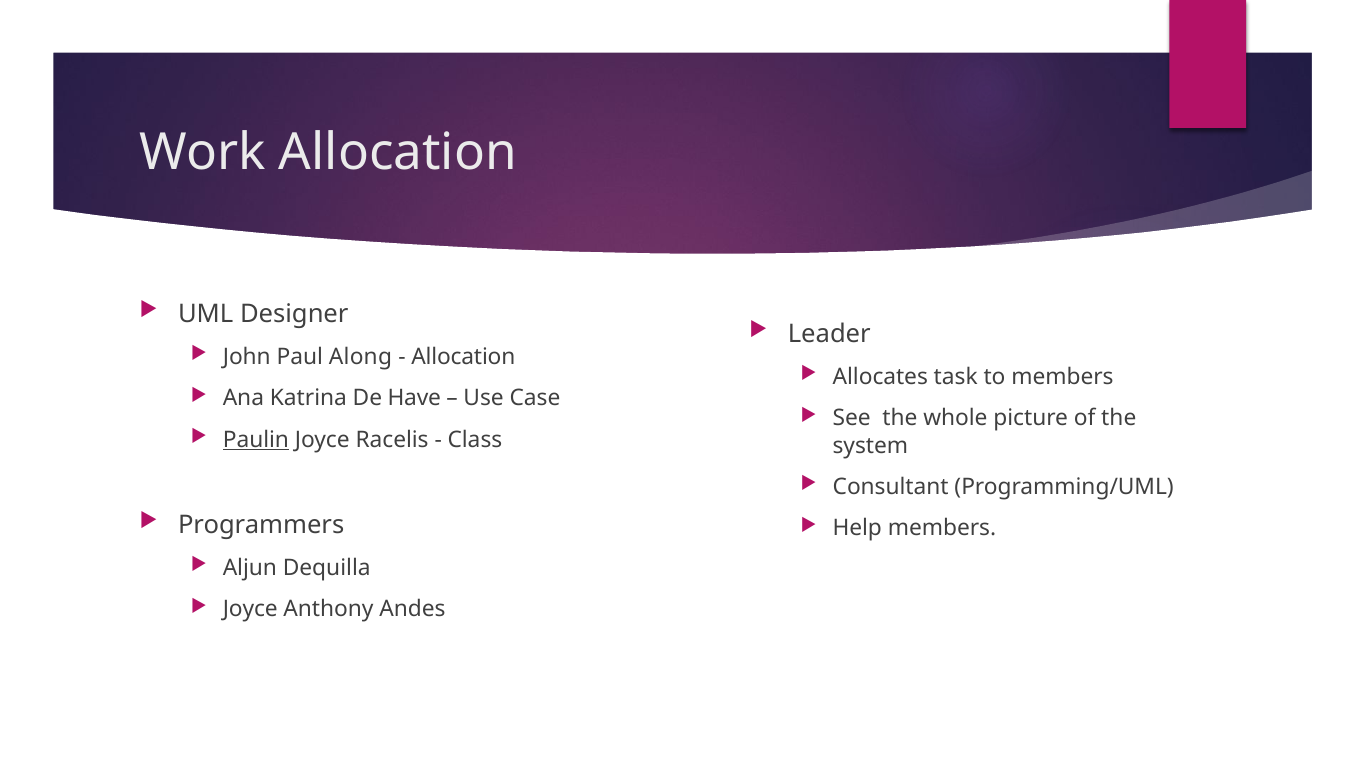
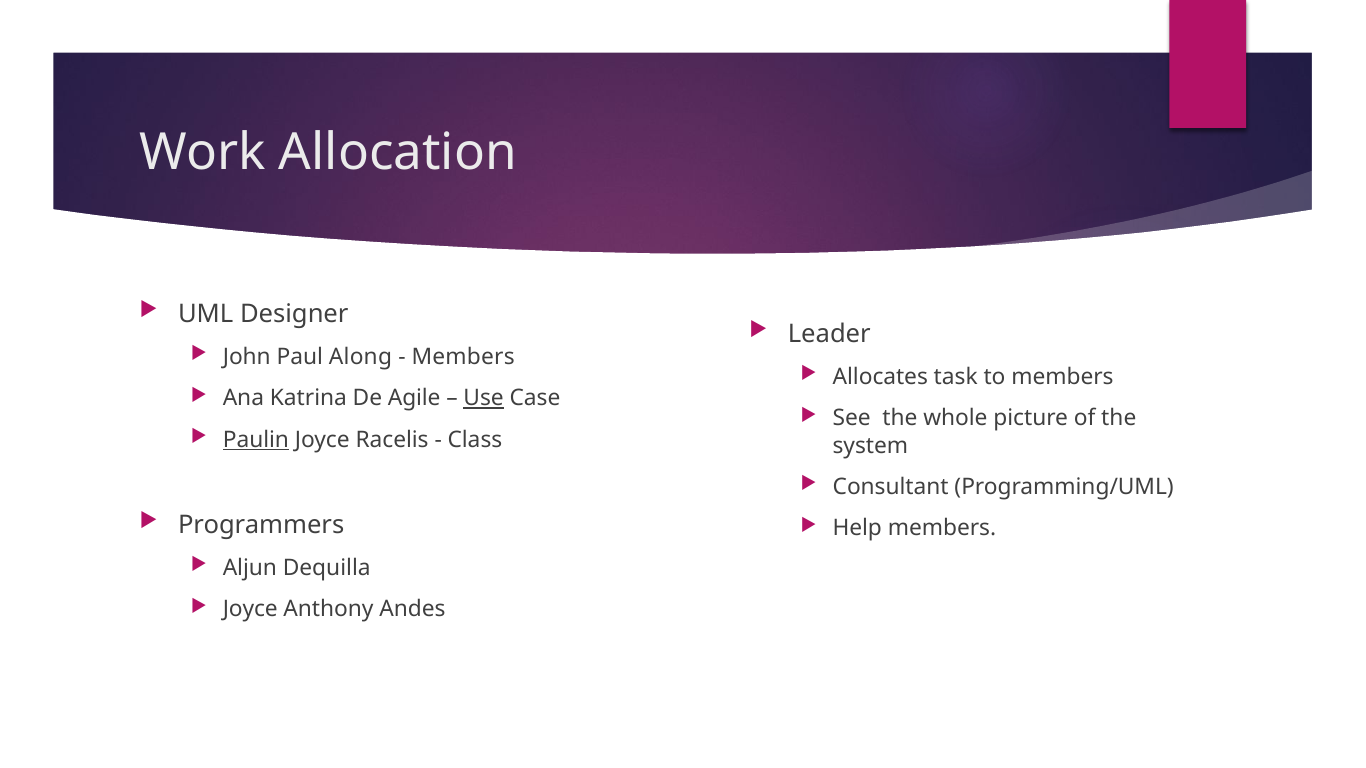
Allocation: Allocation -> Members (463, 357)
Have: Have -> Agile (414, 399)
Use underline: none -> present (484, 399)
